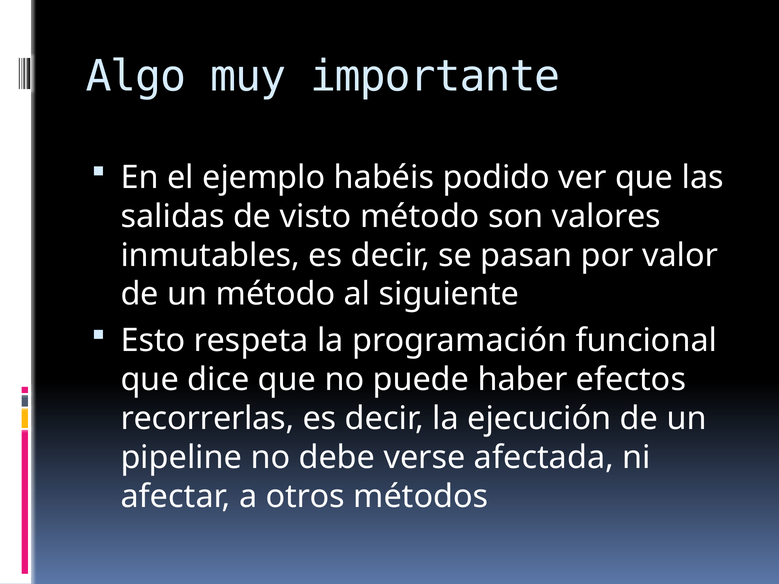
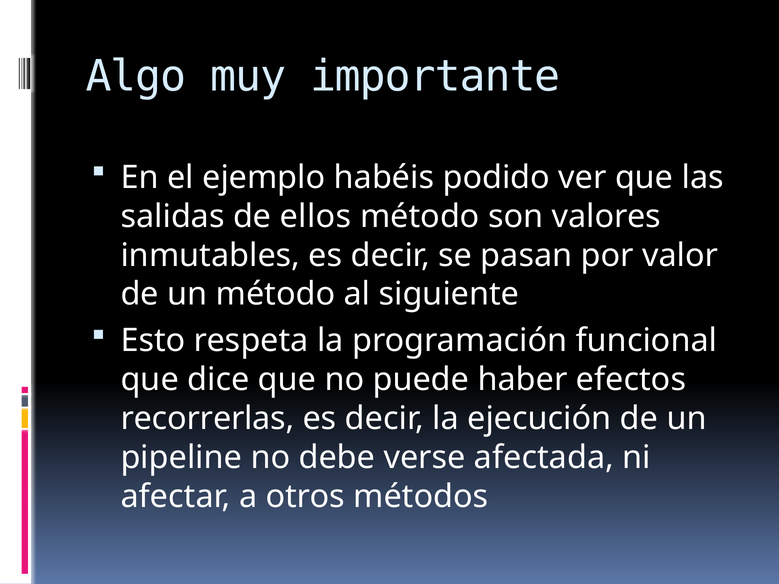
visto: visto -> ellos (316, 216)
